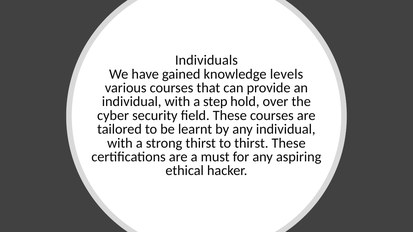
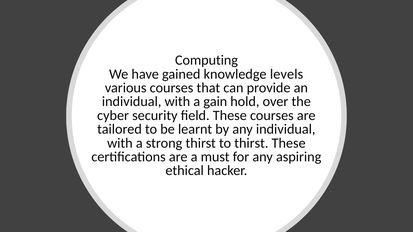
Individuals: Individuals -> Computing (206, 60)
step: step -> gain (215, 102)
